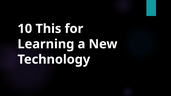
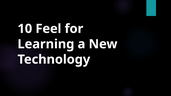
This: This -> Feel (48, 29)
